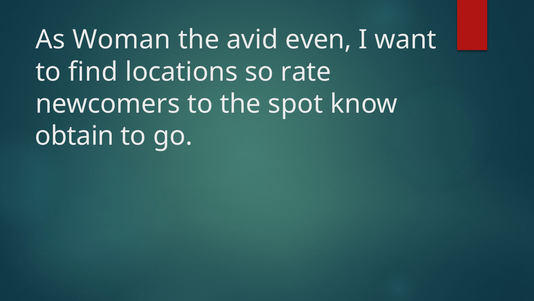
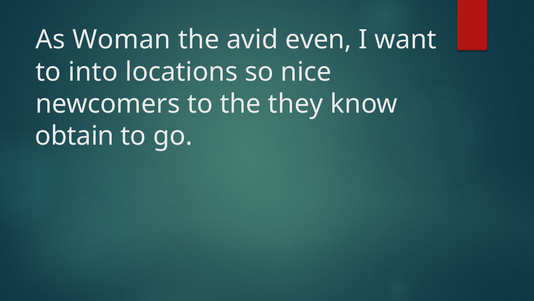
find: find -> into (93, 72)
rate: rate -> nice (306, 72)
spot: spot -> they (296, 104)
